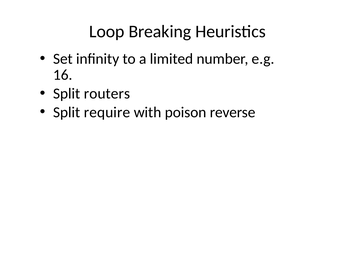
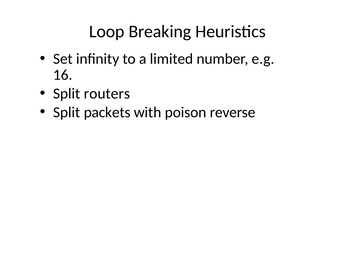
require: require -> packets (107, 112)
